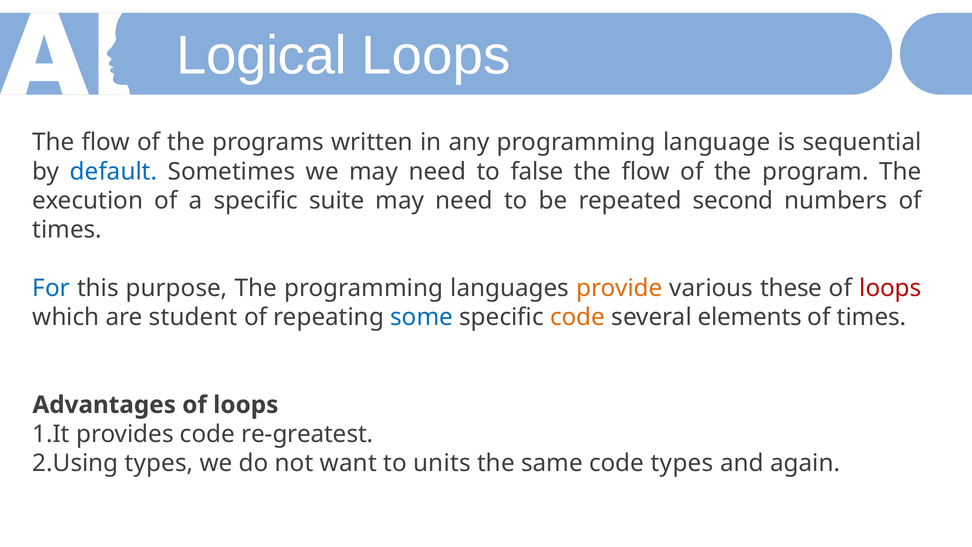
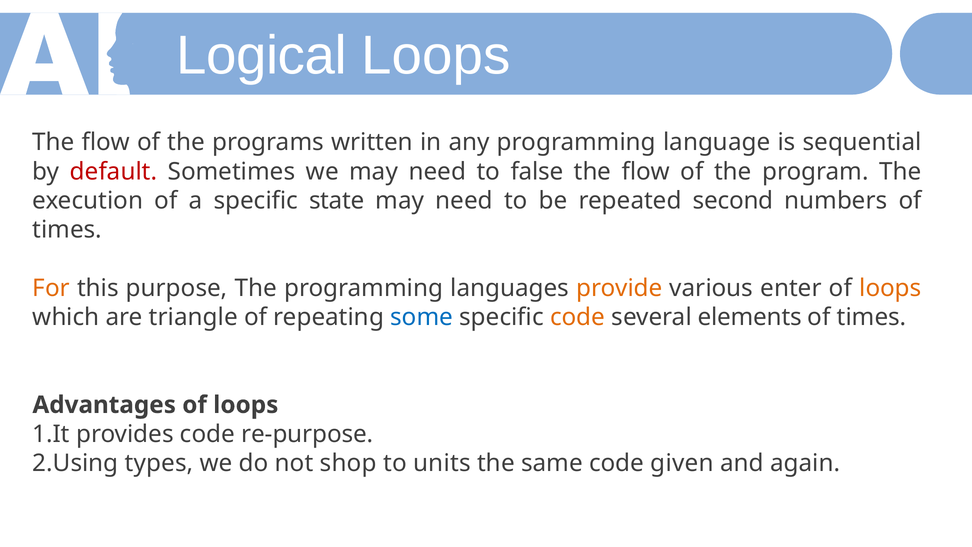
default colour: blue -> red (114, 171)
suite: suite -> state (337, 201)
For colour: blue -> orange (51, 288)
these: these -> enter (791, 288)
loops colour: red -> orange (890, 288)
student: student -> triangle (193, 317)
re-greatest: re-greatest -> re-purpose (307, 434)
want: want -> shop (348, 463)
code types: types -> given (682, 463)
